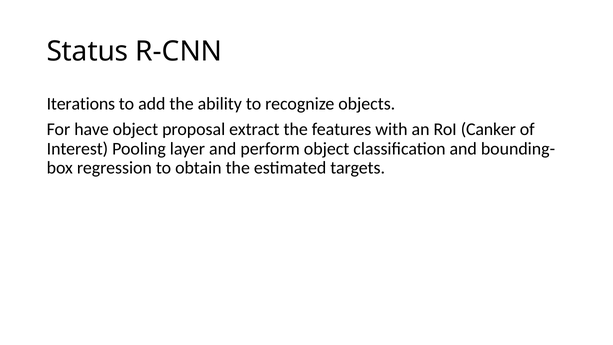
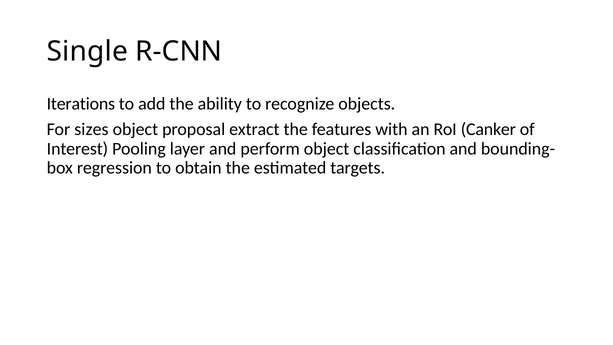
Status: Status -> Single (87, 51)
have: have -> sizes (91, 129)
